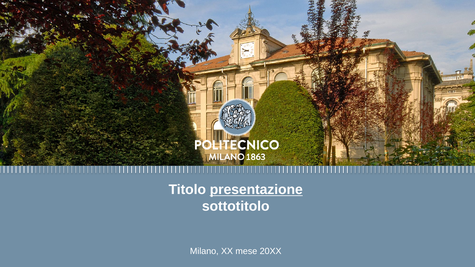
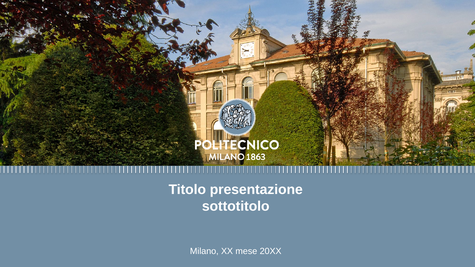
presentazione underline: present -> none (256, 190)
